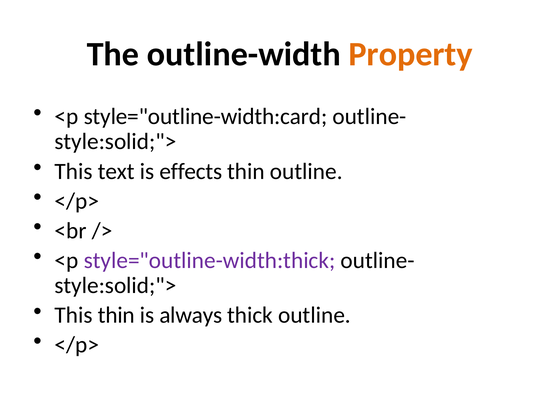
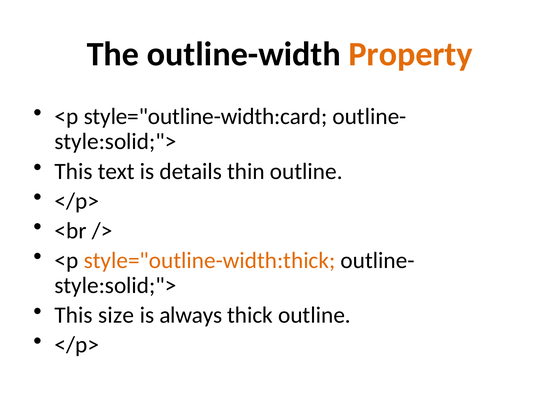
effects: effects -> details (191, 171)
style="outline-width:thick colour: purple -> orange (210, 260)
This thin: thin -> size (116, 315)
